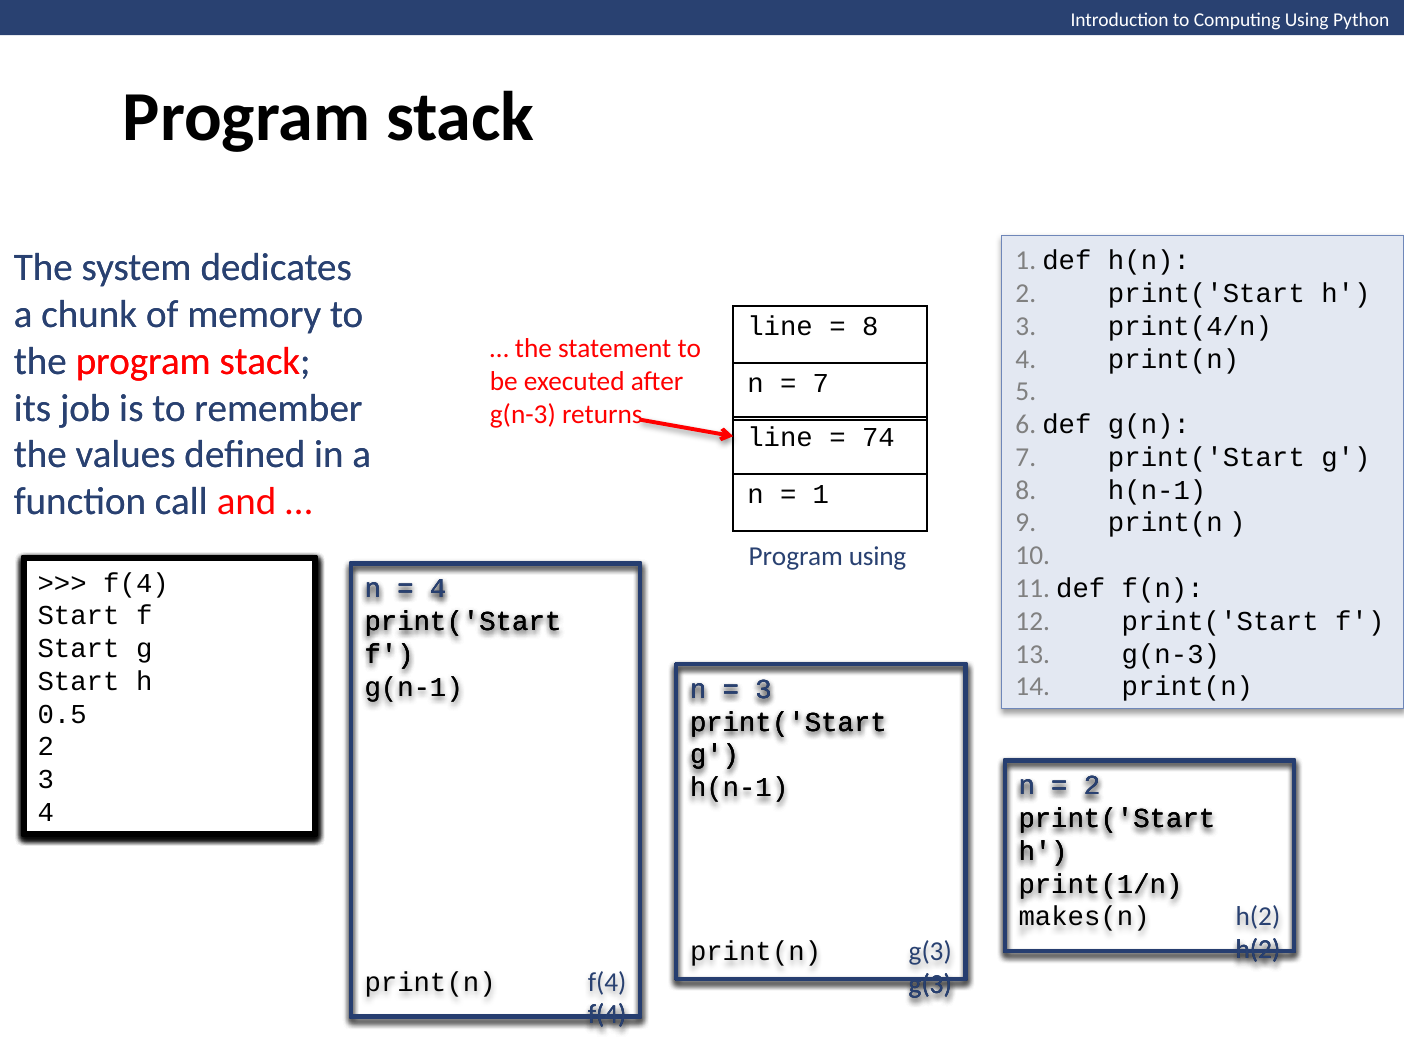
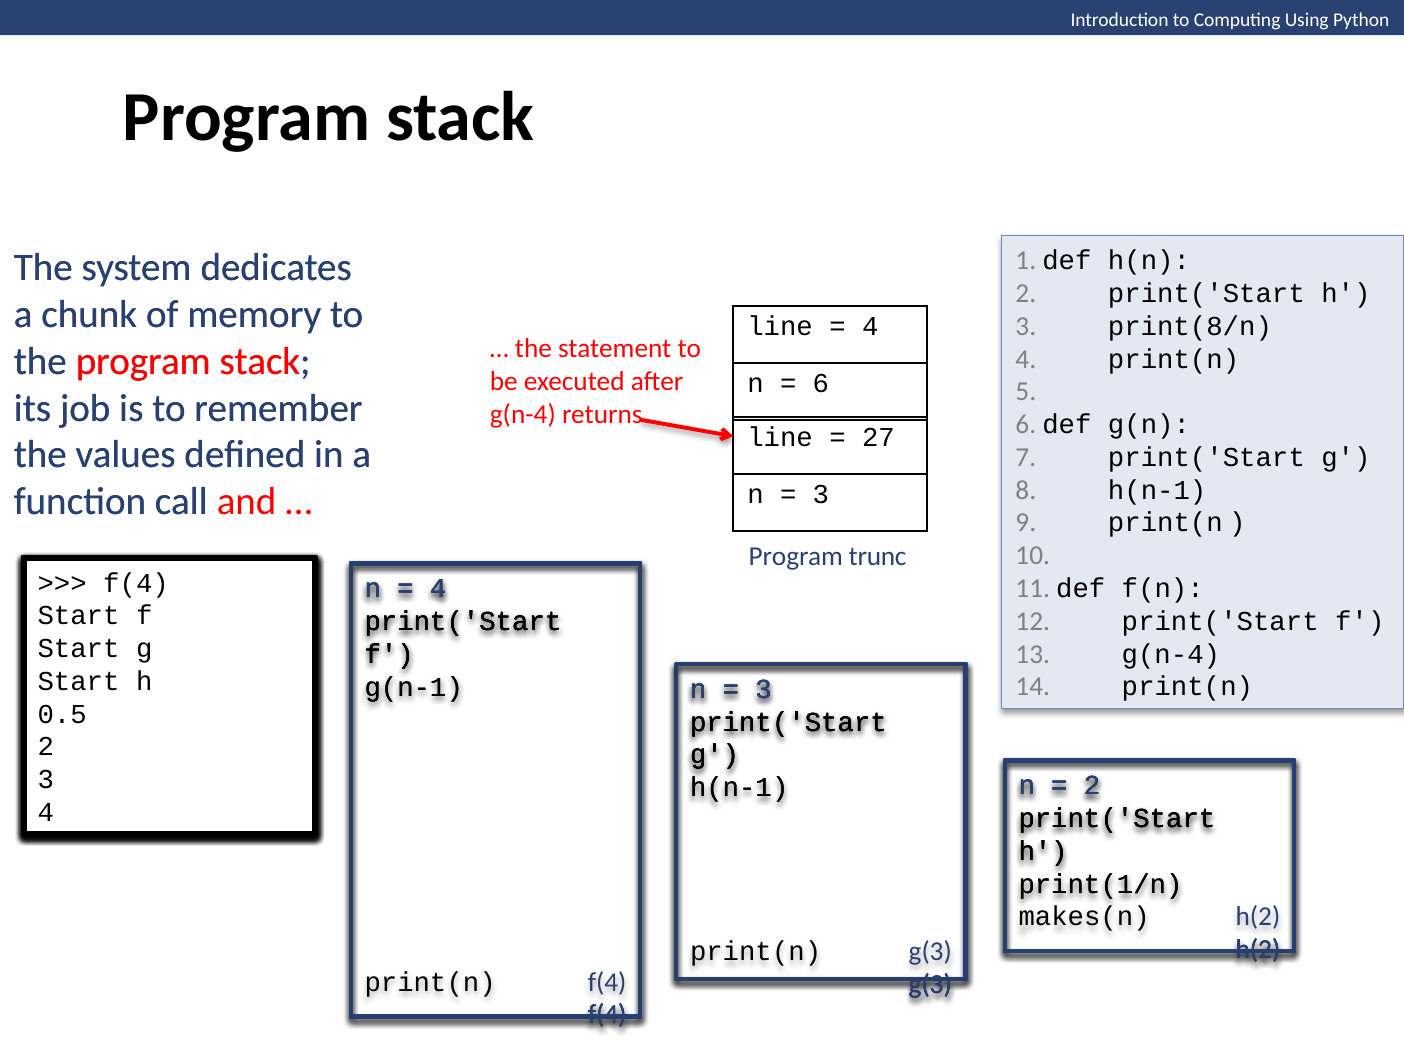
print(4/n: print(4/n -> print(8/n (1190, 326)
8: 8 -> 4 (870, 327)
7: 7 -> 6 (821, 384)
g(n-3: g(n-3 -> g(n-4 (523, 414)
74: 74 -> 27 (878, 438)
1: 1 -> 3 (821, 495)
Program using: using -> trunc (878, 556)
13 g(n-3: g(n-3 -> g(n-4 (1171, 654)
